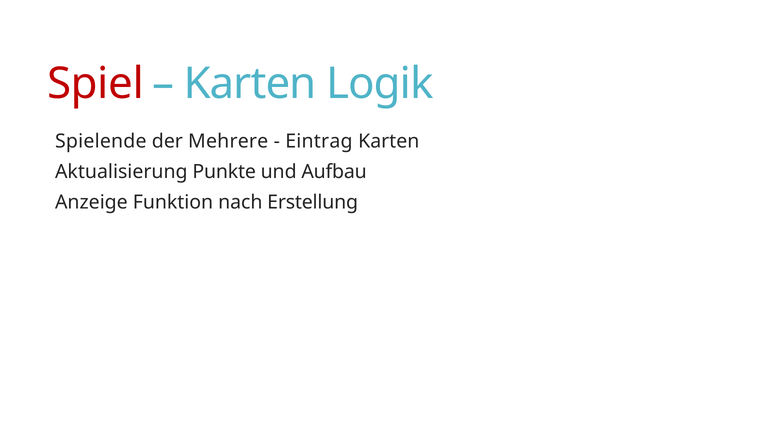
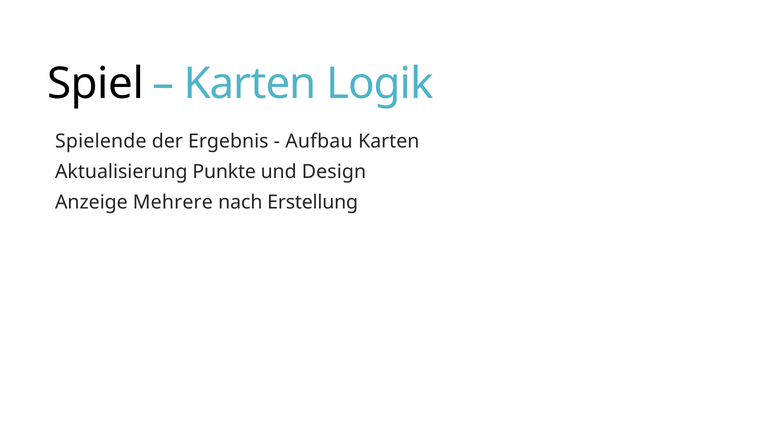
Spiel colour: red -> black (95, 84)
Mehrere: Mehrere -> Ergebnis (228, 141)
Eintrag: Eintrag -> Aufbau (319, 141)
Aufbau: Aufbau -> Design (334, 172)
Funktion: Funktion -> Mehrere (173, 202)
